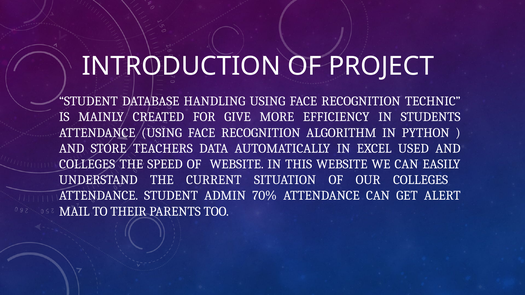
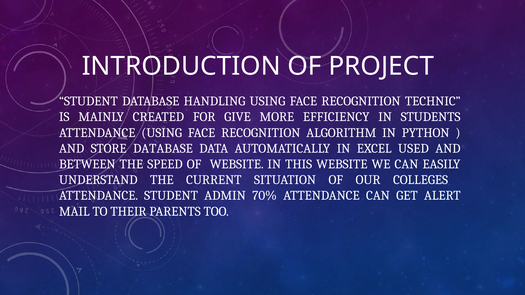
STORE TEACHERS: TEACHERS -> DATABASE (163, 149)
COLLEGES: COLLEGES -> BETWEEN (87, 164)
